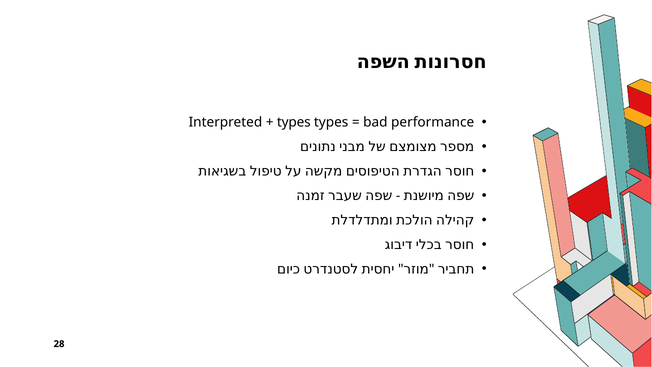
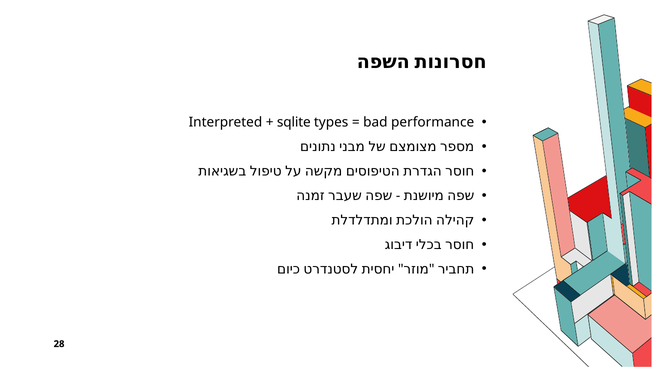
types: types -> sqlite (294, 122)
